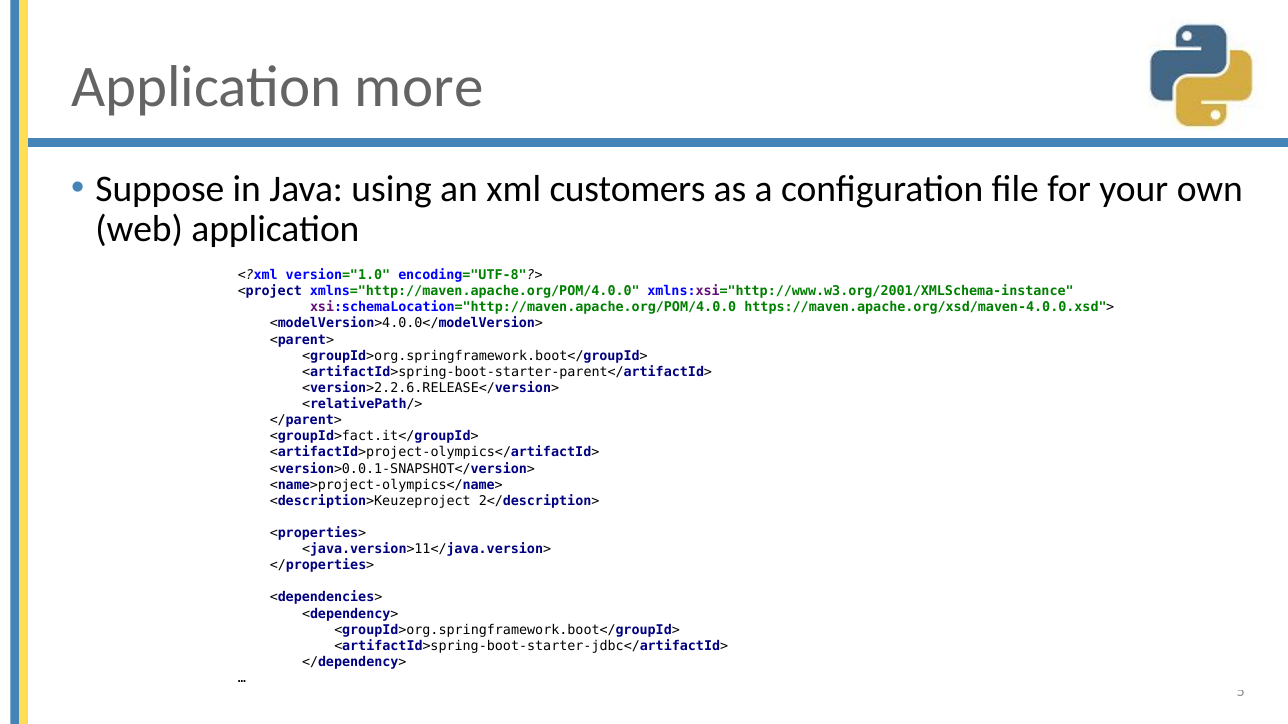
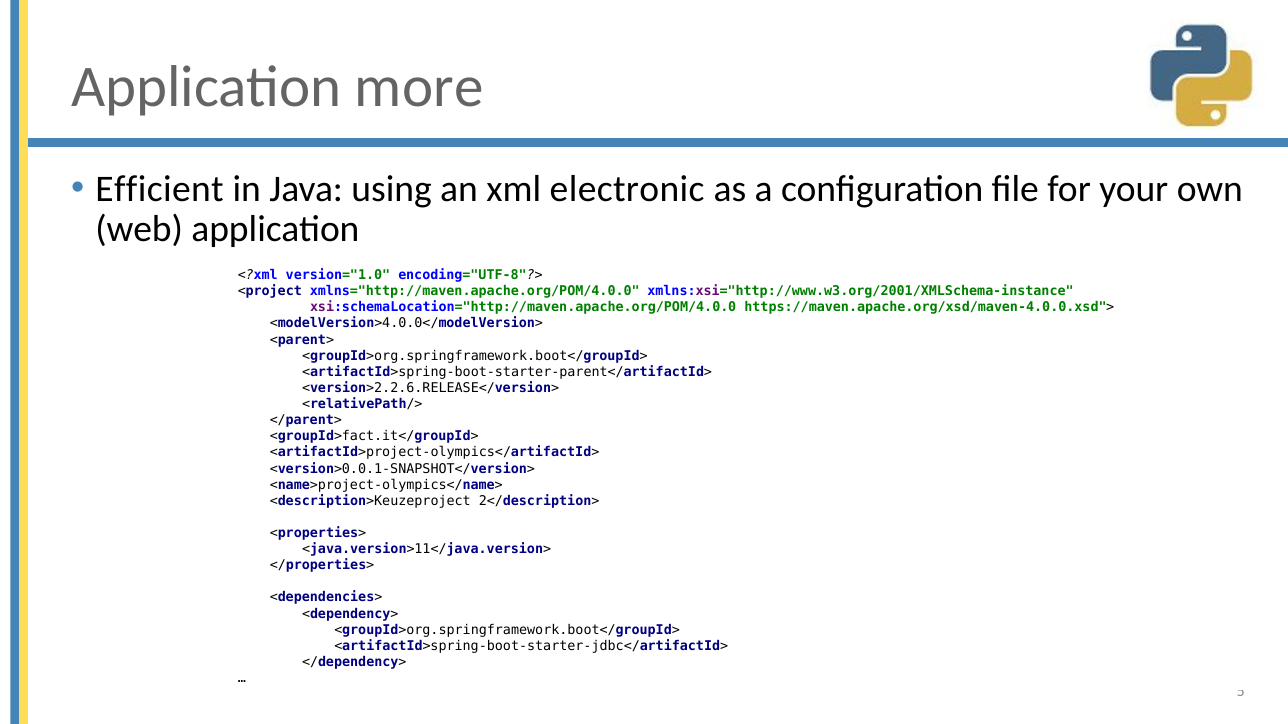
Suppose: Suppose -> Efficient (160, 189)
customers: customers -> electronic (627, 189)
